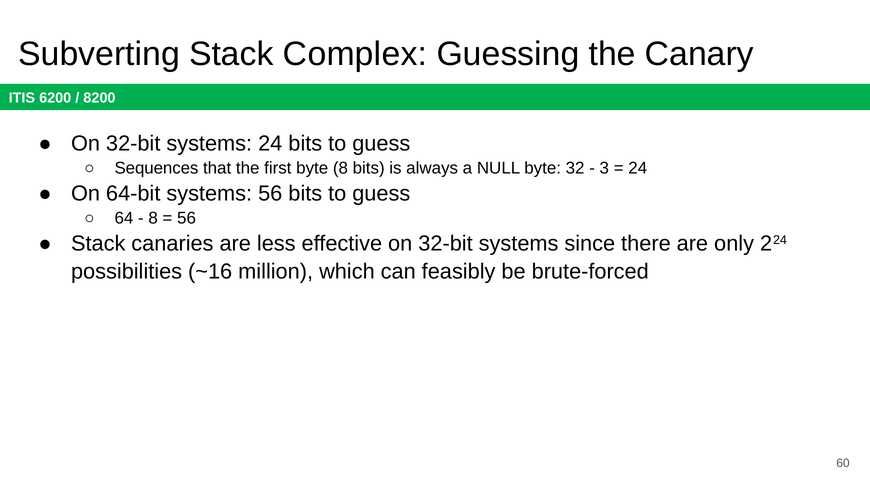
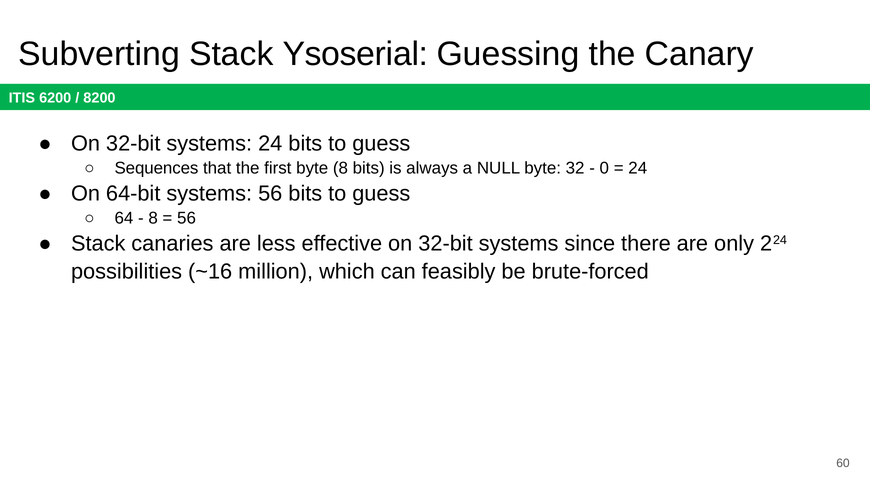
Complex: Complex -> Ysoserial (355, 54)
3: 3 -> 0 (604, 168)
